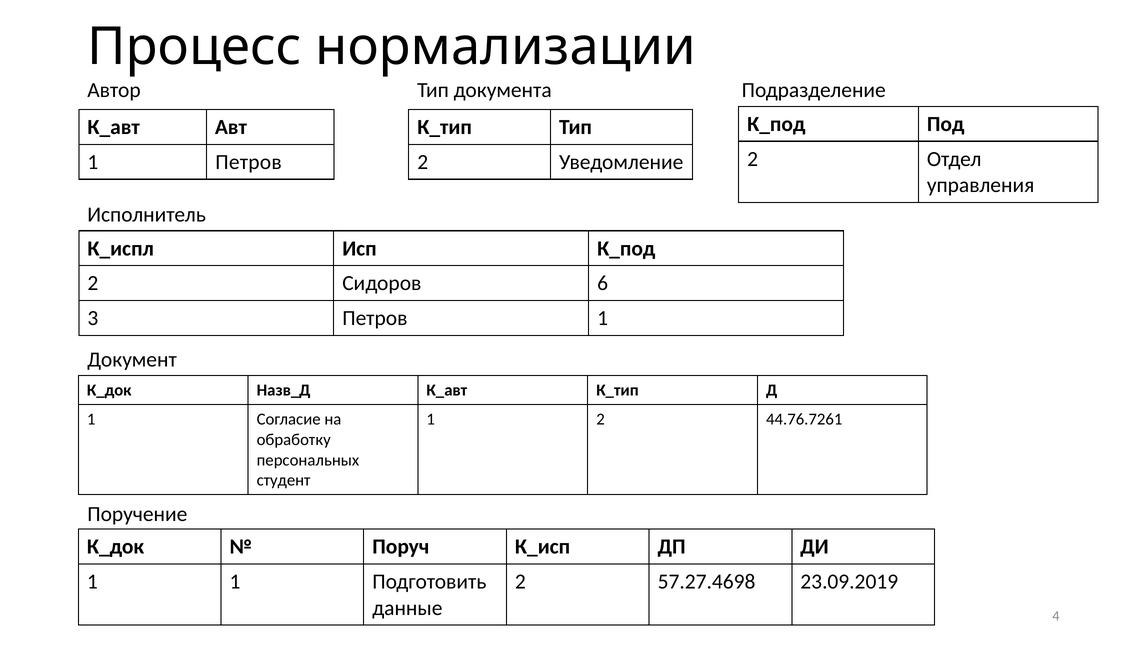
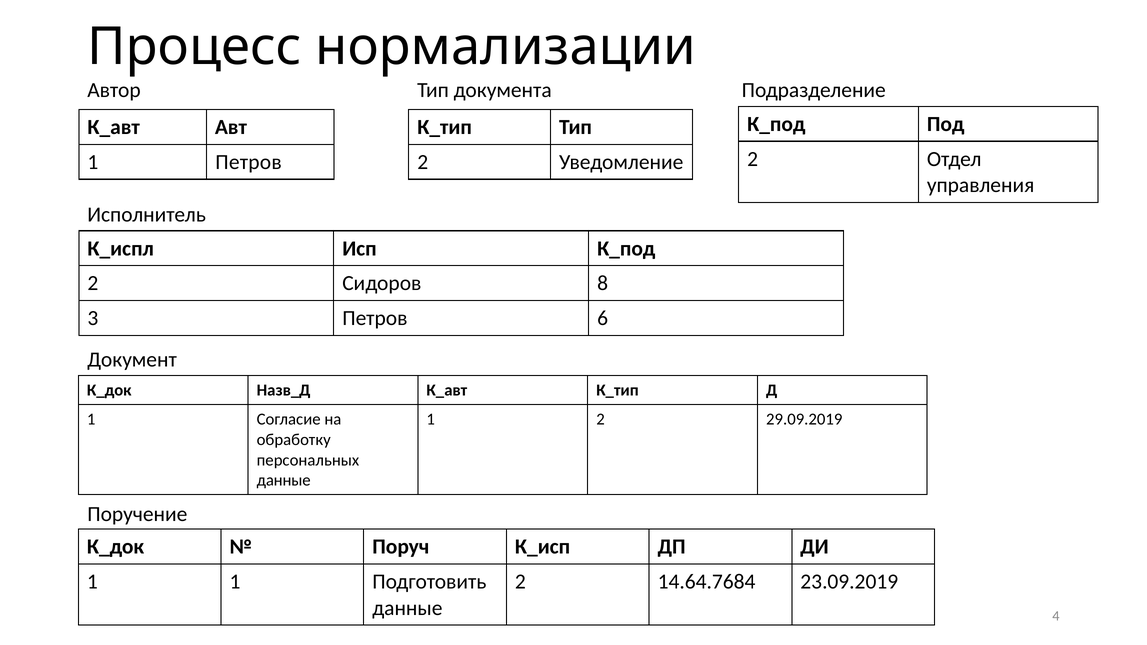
6: 6 -> 8 (603, 283)
Петров 1: 1 -> 6 (603, 318)
44.76.7261: 44.76.7261 -> 29.09.2019 (804, 419)
студент: студент -> данные (284, 481)
57.27.4698: 57.27.4698 -> 14.64.7684 (707, 582)
